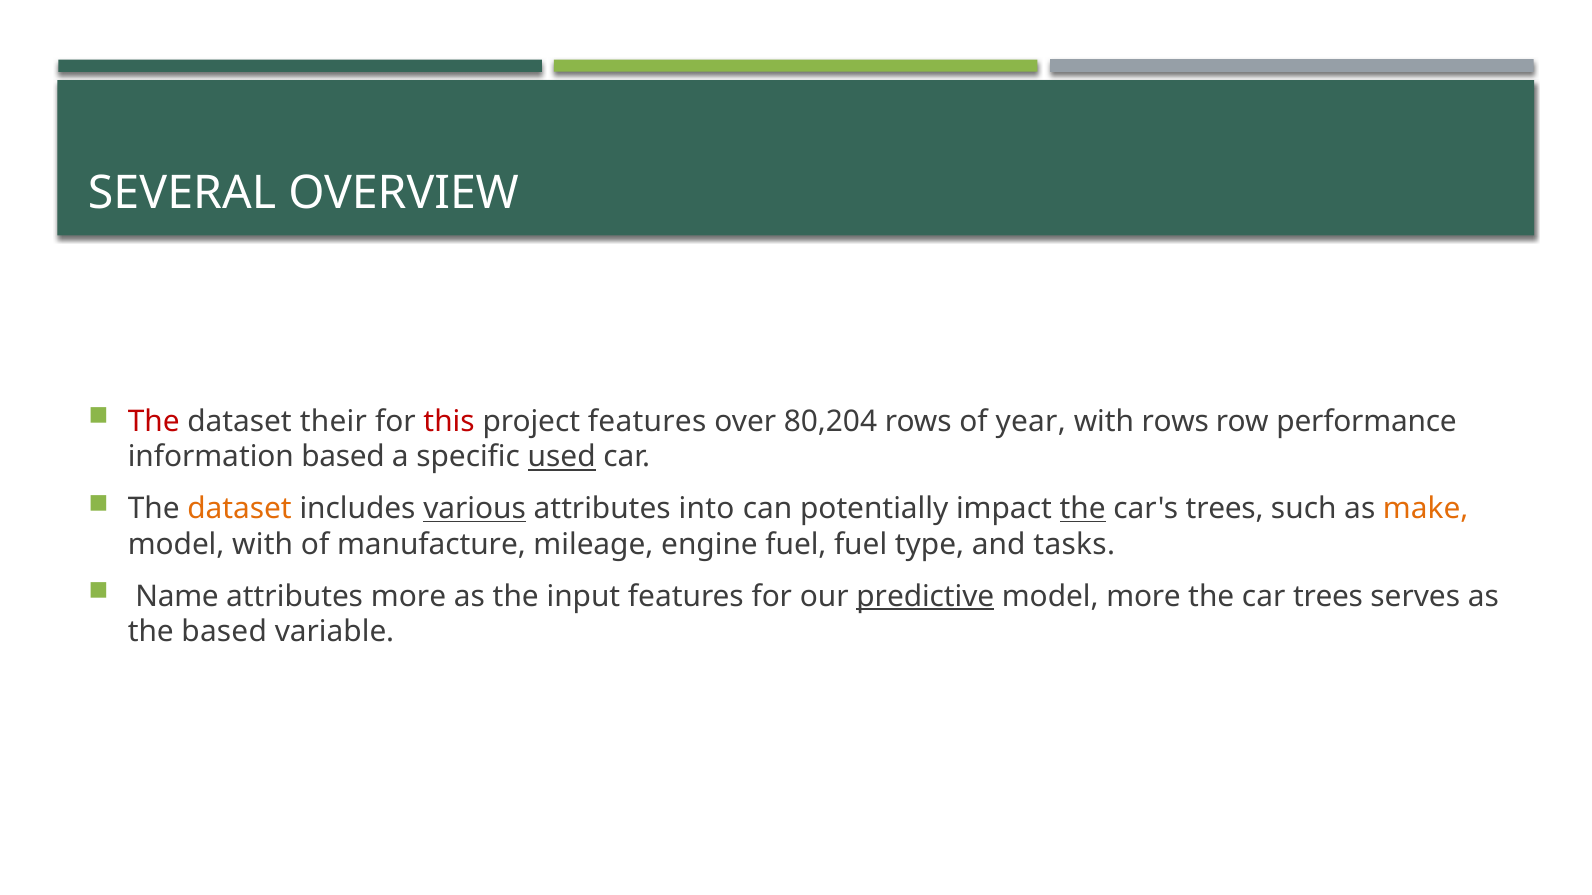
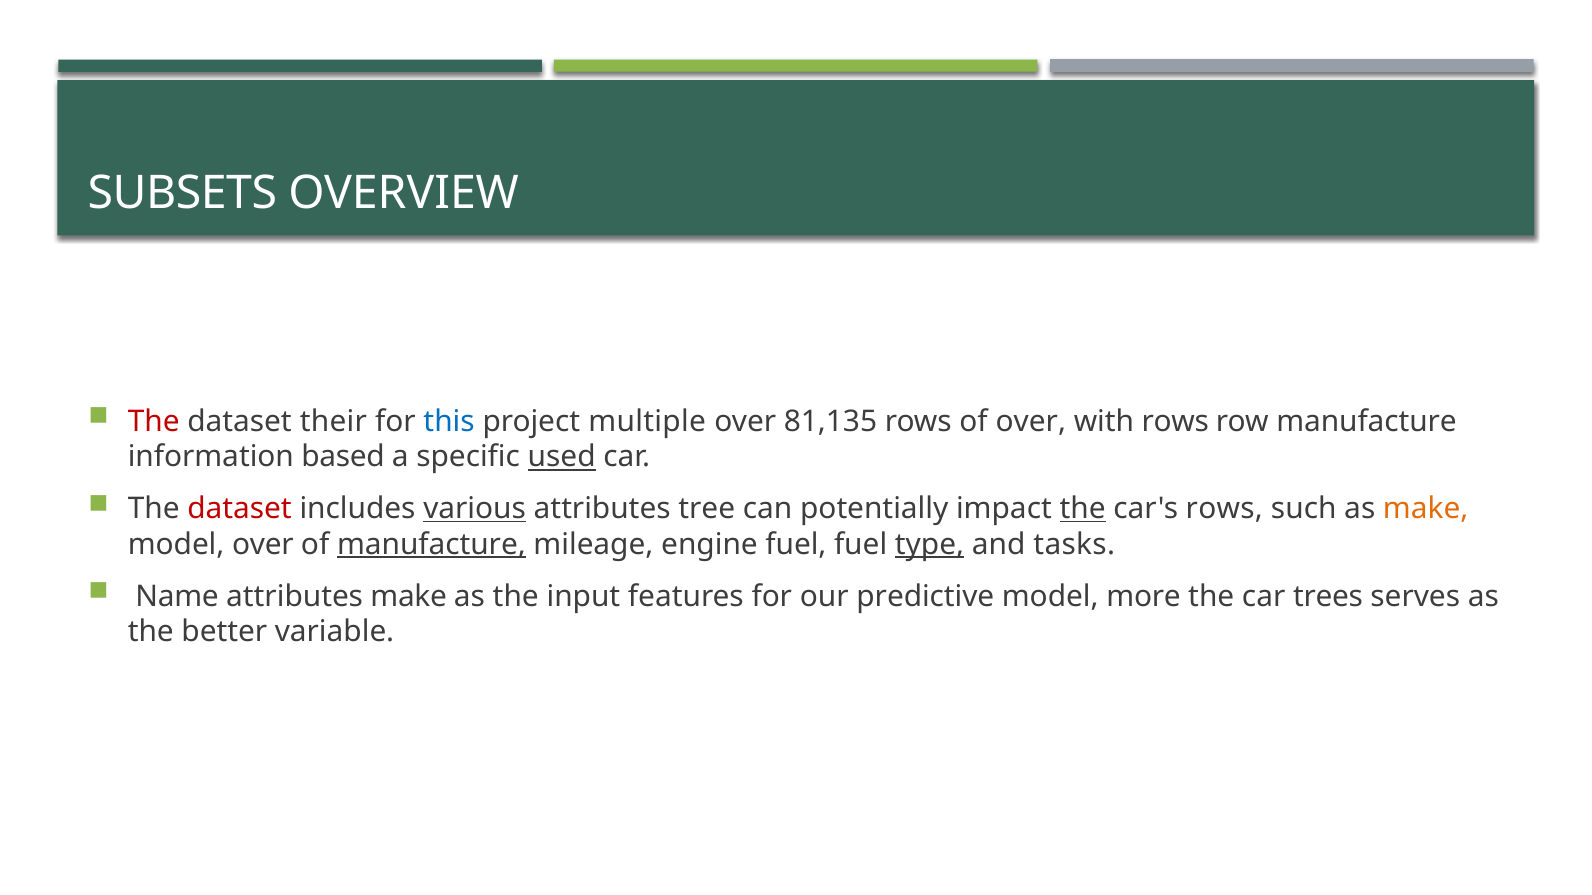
SEVERAL: SEVERAL -> SUBSETS (182, 193)
this colour: red -> blue (449, 421)
project features: features -> multiple (647, 421)
80,204: 80,204 -> 81,135 (830, 421)
of year: year -> over (1031, 421)
row performance: performance -> manufacture (1367, 421)
dataset colour: orange -> red (239, 509)
into: into -> tree (707, 509)
car's trees: trees -> rows (1224, 509)
model with: with -> over (263, 545)
manufacture underline: none -> present (431, 545)
type underline: none -> present (930, 545)
attributes more: more -> make (409, 597)
predictive underline: present -> none (925, 597)
the based: based -> better (224, 632)
